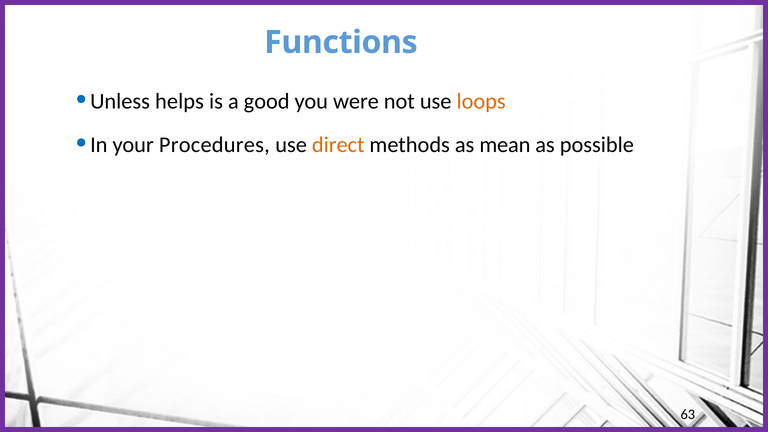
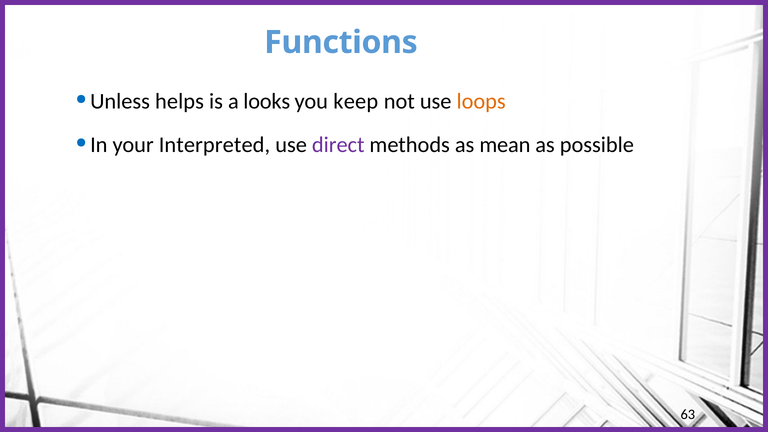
good: good -> looks (267, 101)
were: were -> keep (356, 101)
Procedures: Procedures -> Interpreted (214, 145)
direct colour: orange -> purple (338, 145)
